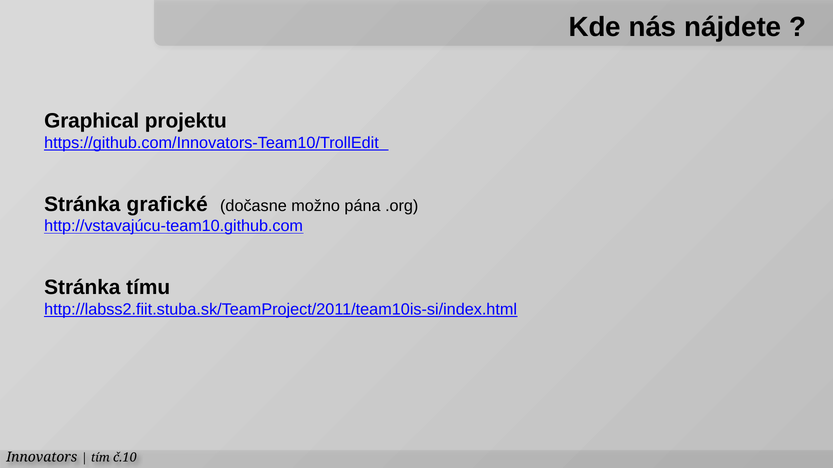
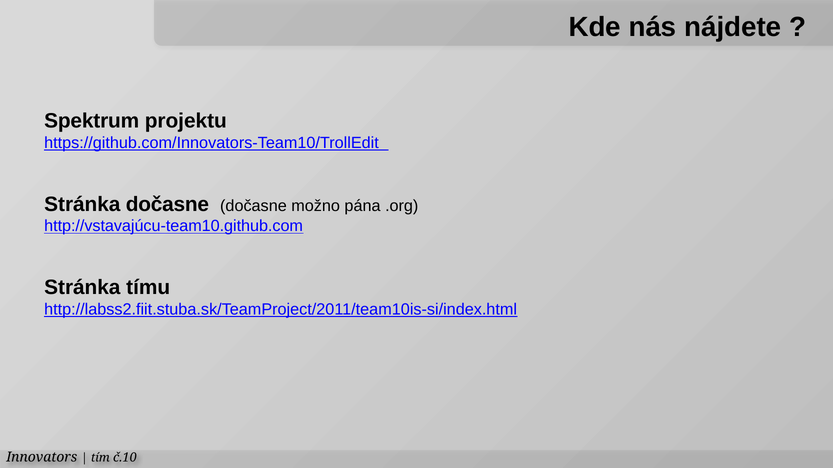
Graphical: Graphical -> Spektrum (92, 121)
Stránka grafické: grafické -> dočasne (167, 204)
